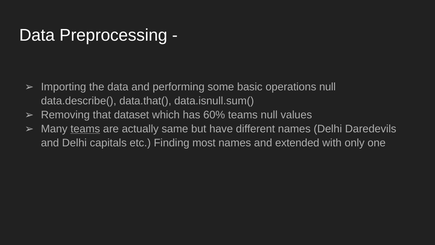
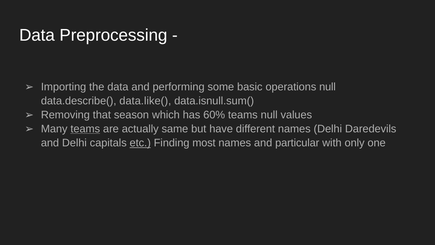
data.that(: data.that( -> data.like( (145, 101)
dataset: dataset -> season (131, 115)
etc underline: none -> present (140, 143)
extended: extended -> particular (297, 143)
